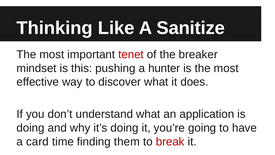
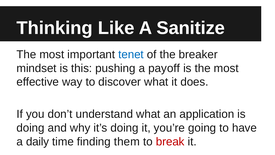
tenet colour: red -> blue (131, 54)
hunter: hunter -> payoff (164, 68)
card: card -> daily (38, 141)
